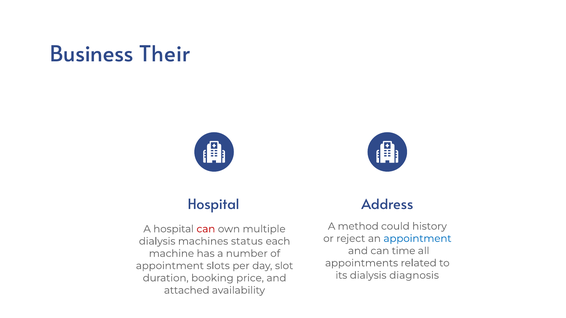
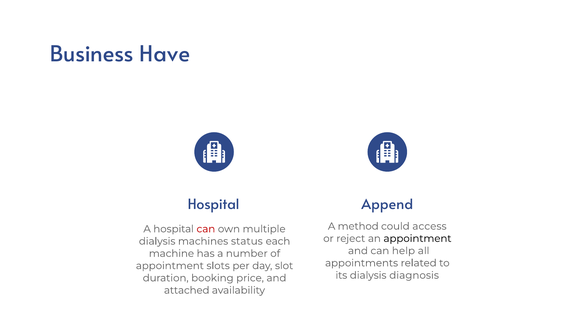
Their: Their -> Have (165, 54)
Address: Address -> Append (387, 205)
history: history -> access (429, 227)
appointment colour: blue -> black (417, 239)
time: time -> help (403, 251)
